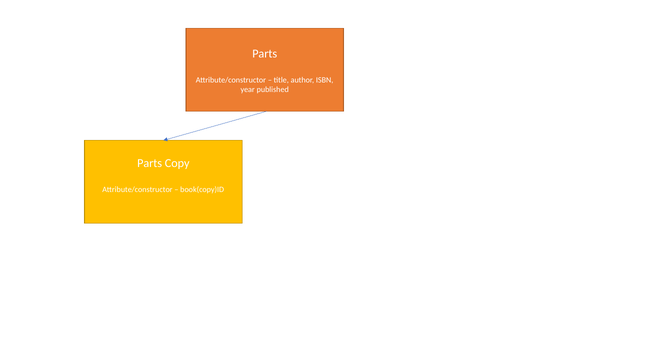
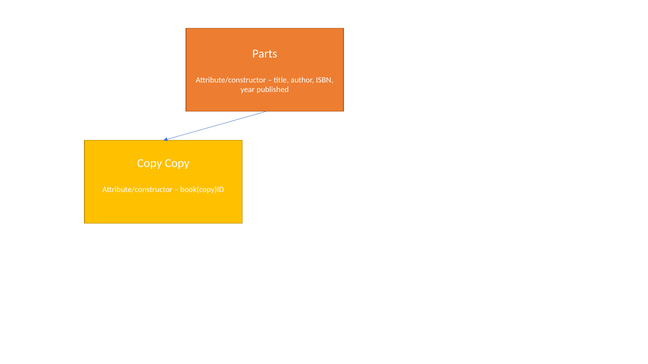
Parts: Parts -> Copy (150, 163)
